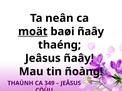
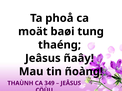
neân: neân -> phoå (59, 18)
moät underline: present -> none (33, 32)
baøi ñaây: ñaây -> tung (91, 32)
